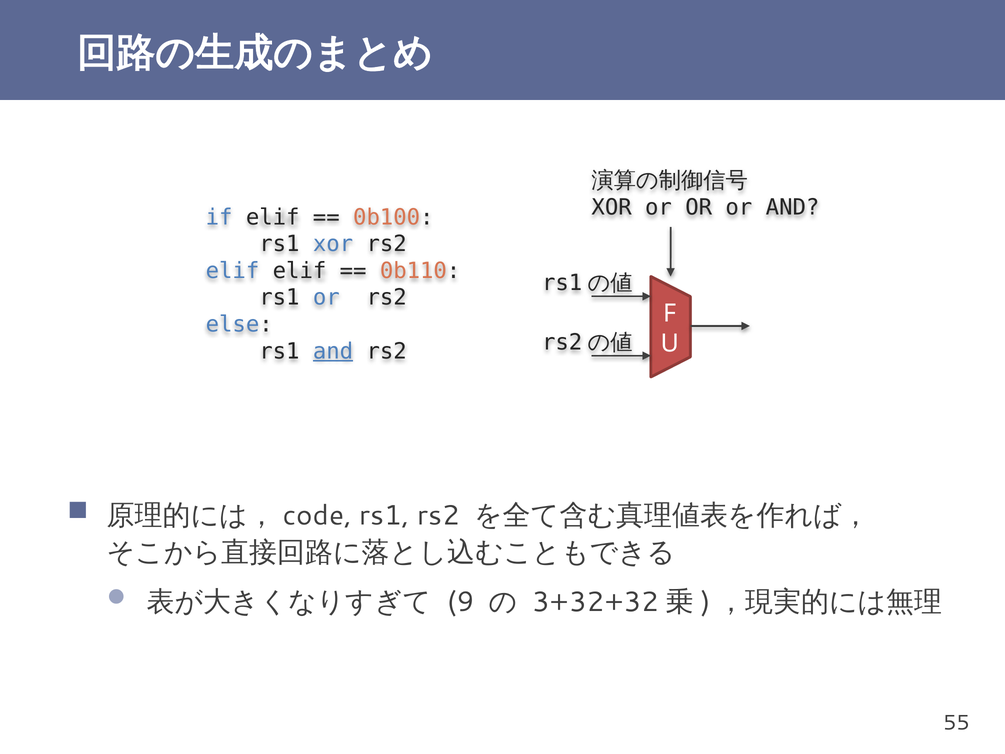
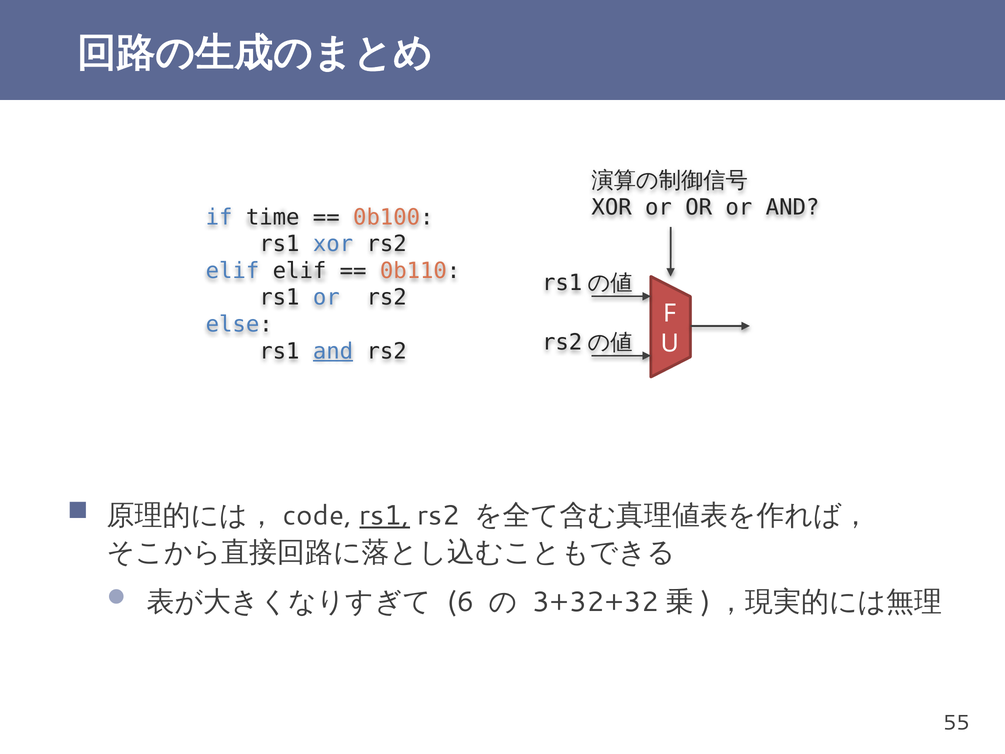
if elif: elif -> time (273, 217)
rs1 underline: none -> present (385, 515)
9: 9 -> 6 (460, 602)
